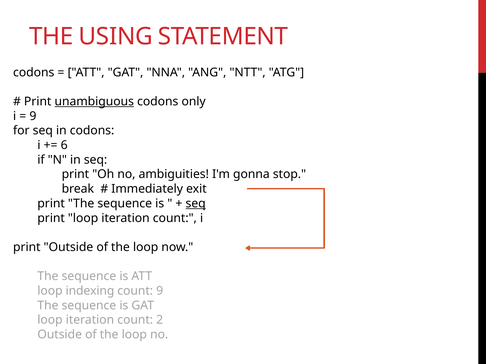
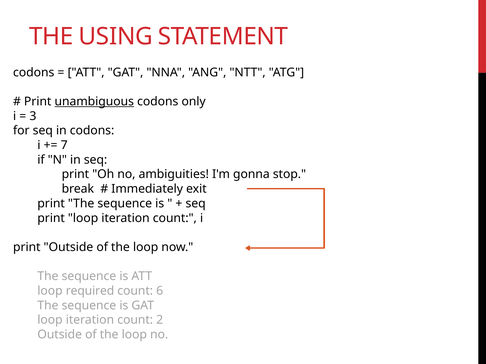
9: 9 -> 3 (33, 116)
6: 6 -> 7 (64, 145)
seq underline: present -> none (196, 204)
indexing: indexing -> required (90, 291)
count 9: 9 -> 6 (160, 291)
